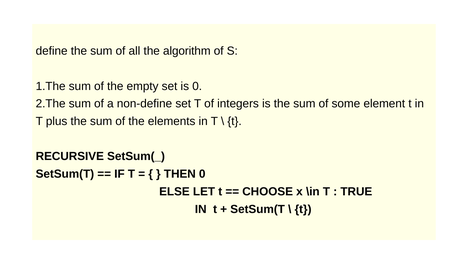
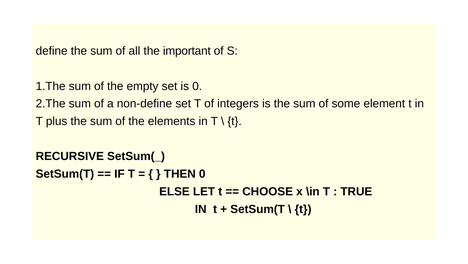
algorithm: algorithm -> important (187, 51)
